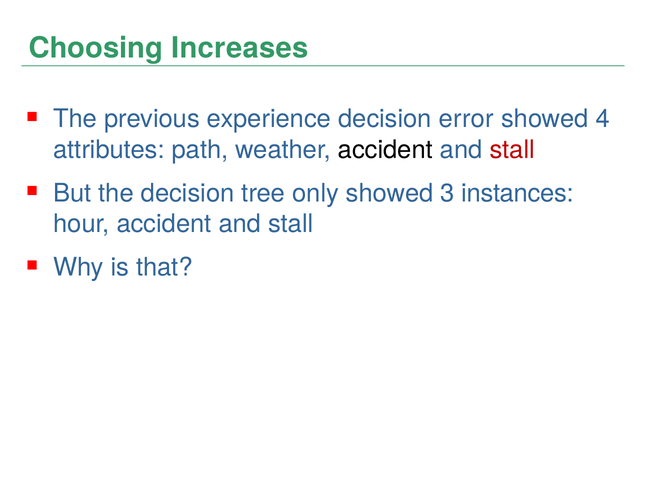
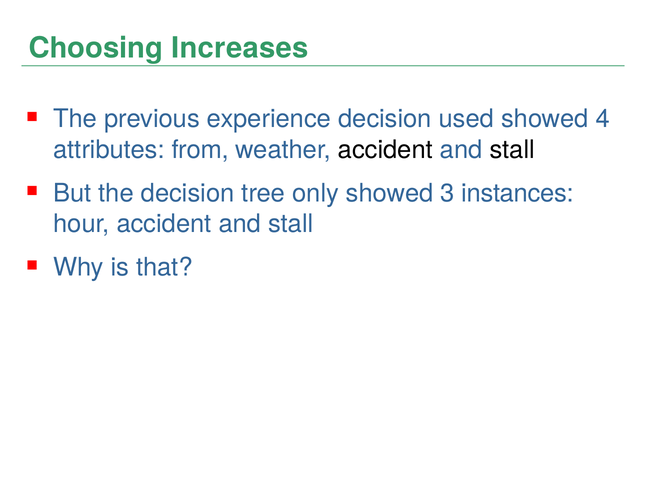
error: error -> used (466, 119)
path: path -> from (200, 150)
stall colour: red -> black (512, 150)
